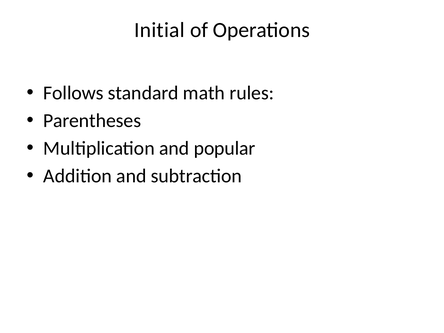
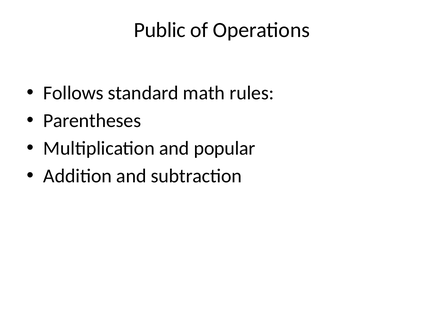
Initial: Initial -> Public (160, 30)
